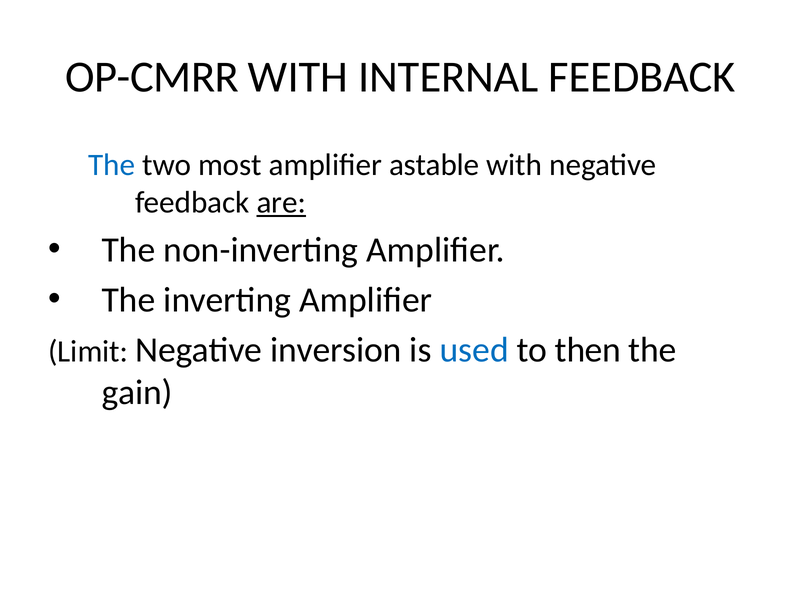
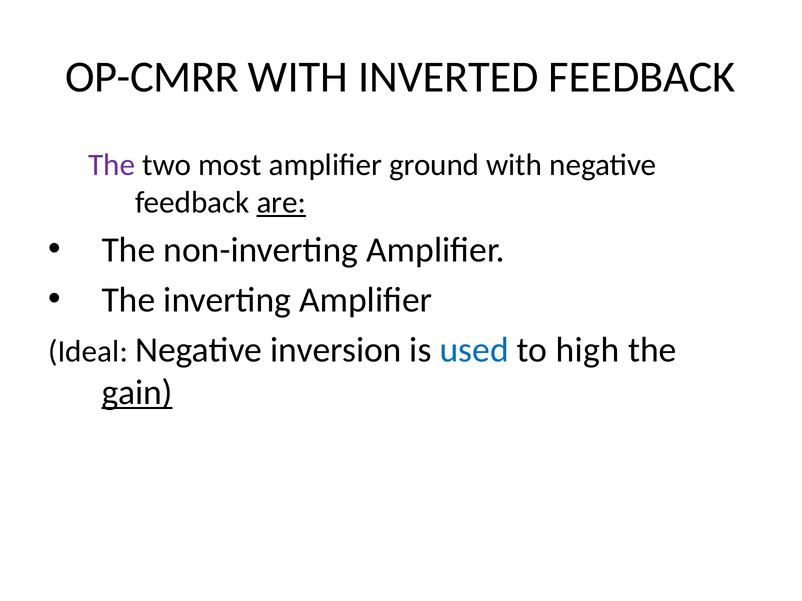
INTERNAL: INTERNAL -> INVERTED (448, 77)
The colour: blue -> purple (112, 165)
astable: astable -> ground (434, 165)
Limit: Limit -> Ideal (88, 352)
then: then -> high (588, 350)
gain underline: none -> present (137, 393)
